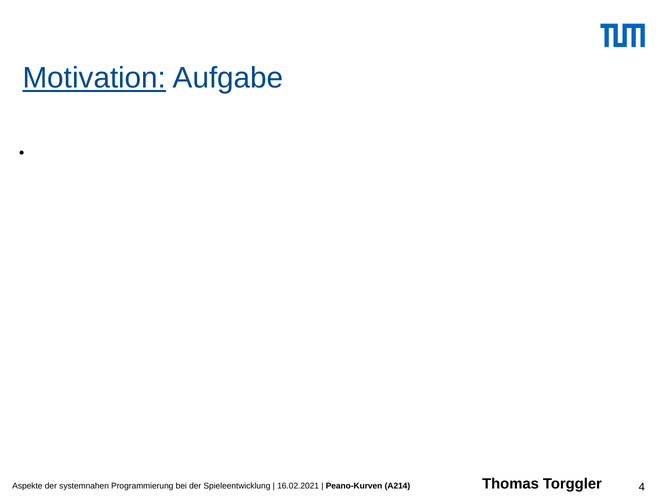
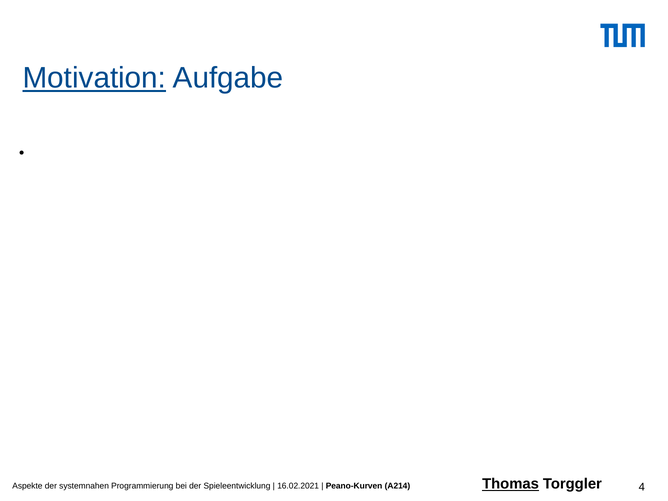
Thomas underline: none -> present (511, 484)
